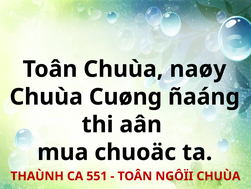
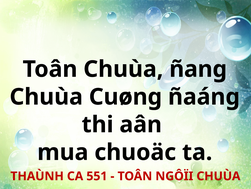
naøy: naøy -> ñang (198, 69)
